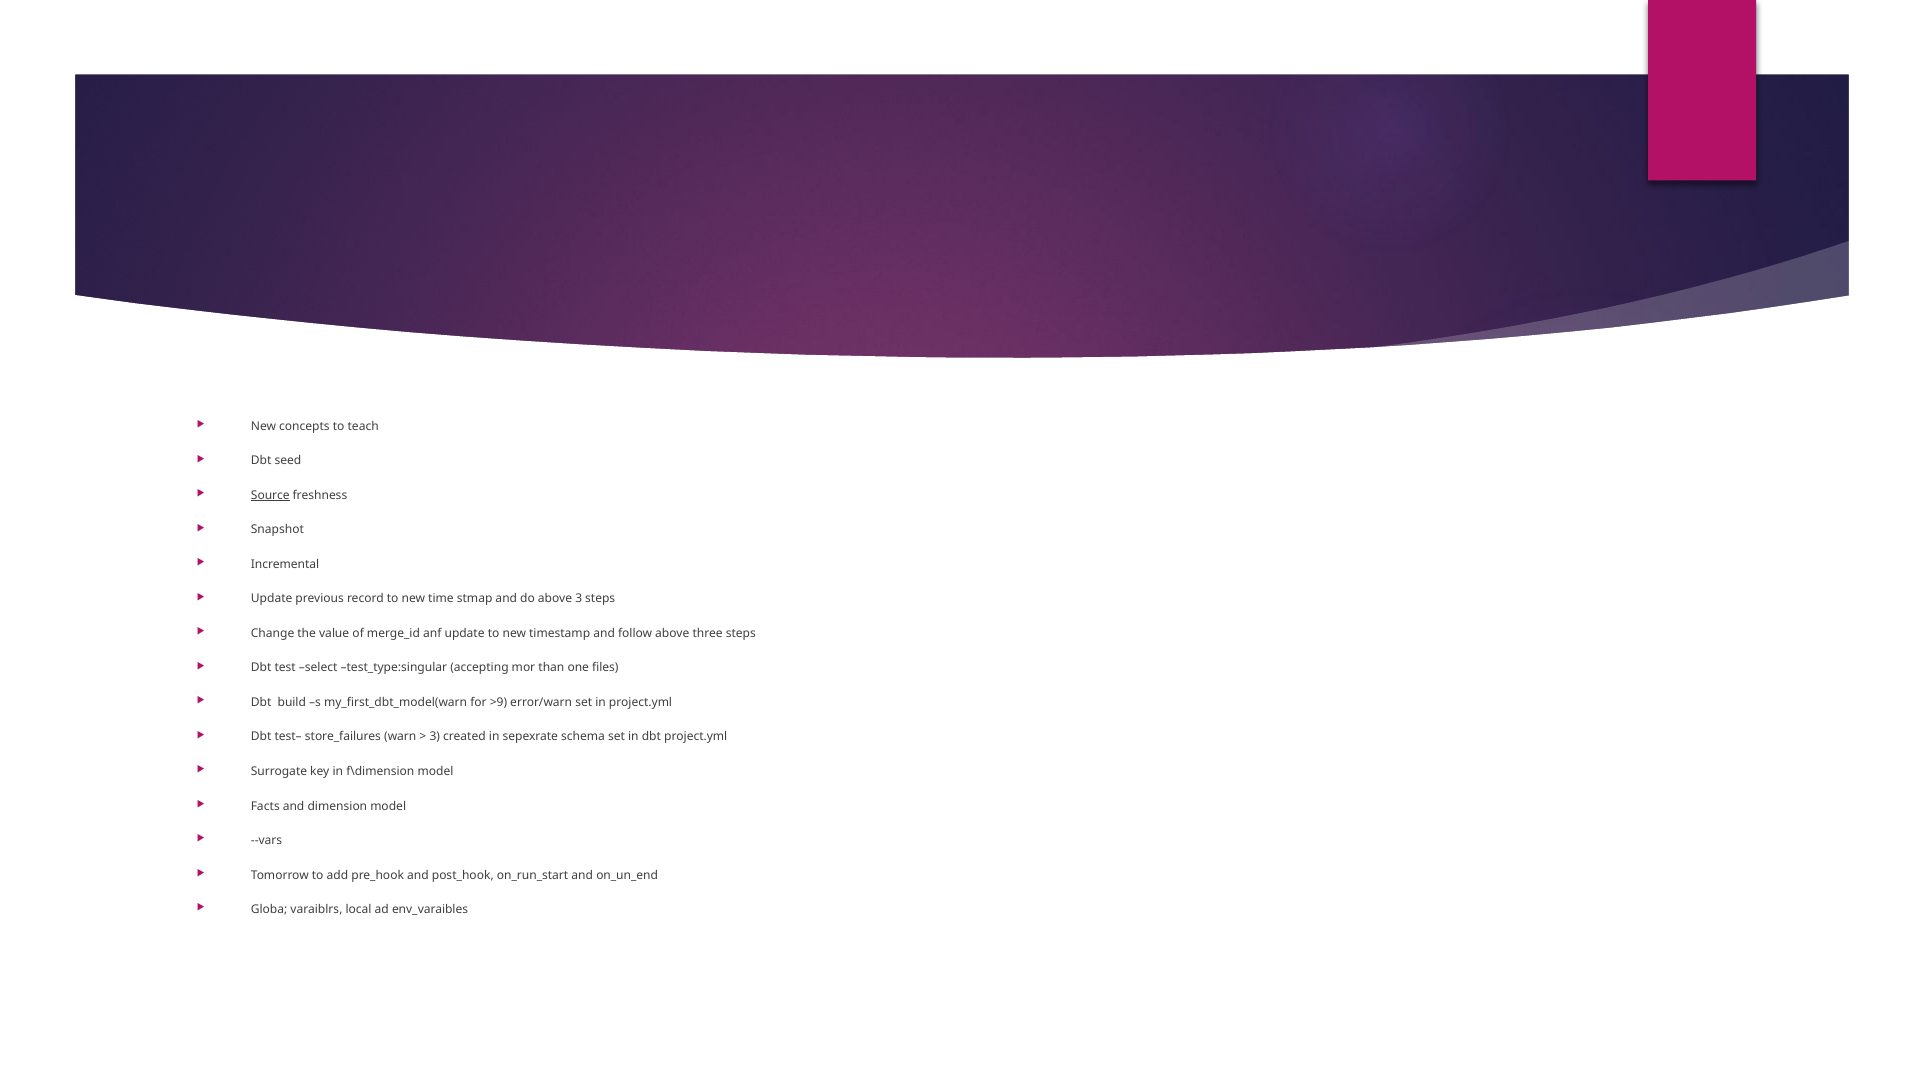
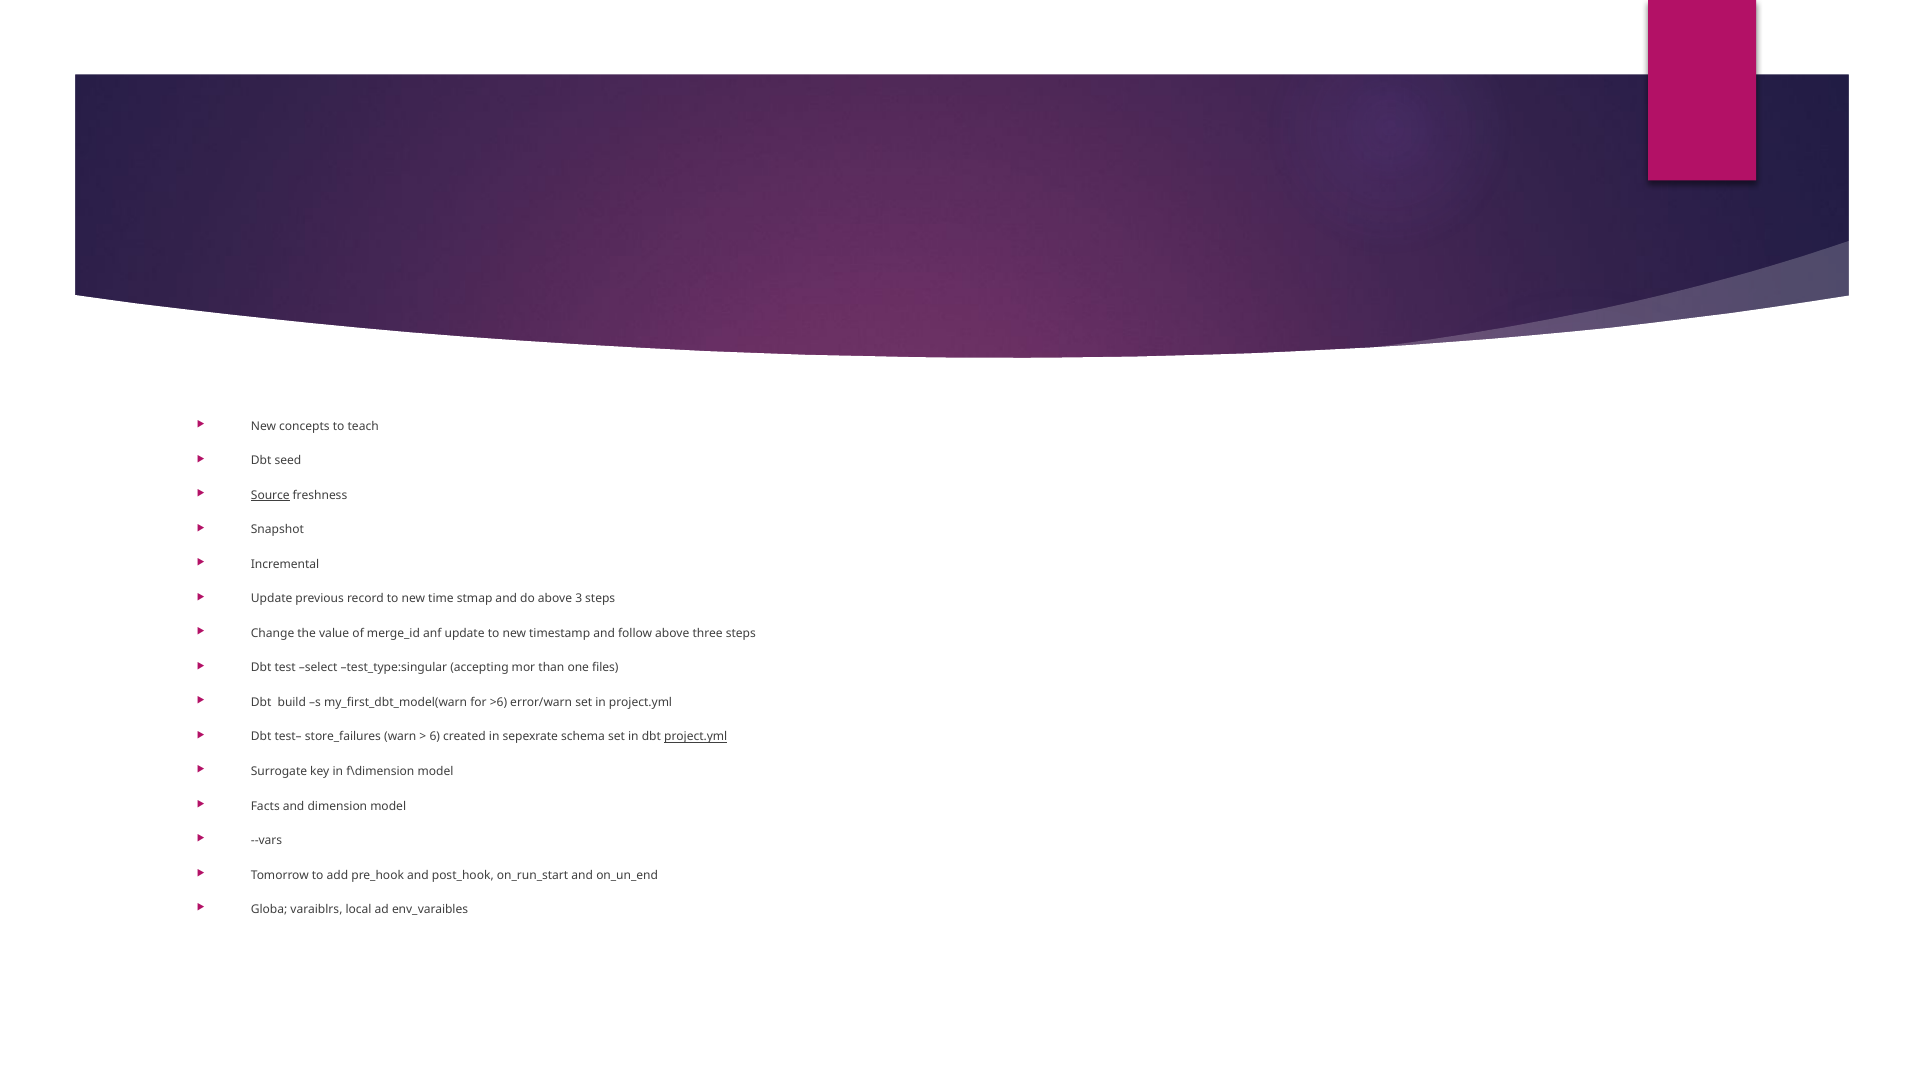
>9: >9 -> >6 (498, 702)
3: 3 -> 6 (435, 737)
project.yml underline: none -> present (696, 737)
